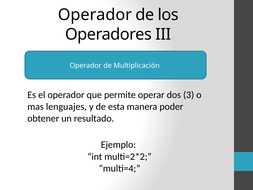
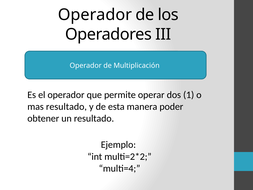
3: 3 -> 1 (189, 95)
mas lenguajes: lenguajes -> resultado (66, 107)
